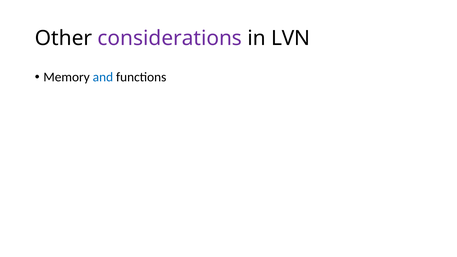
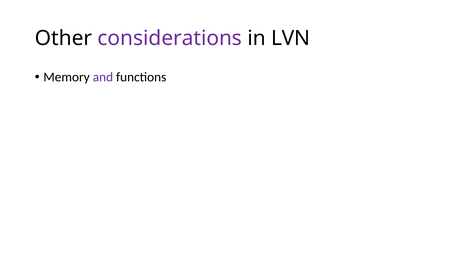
and colour: blue -> purple (103, 77)
